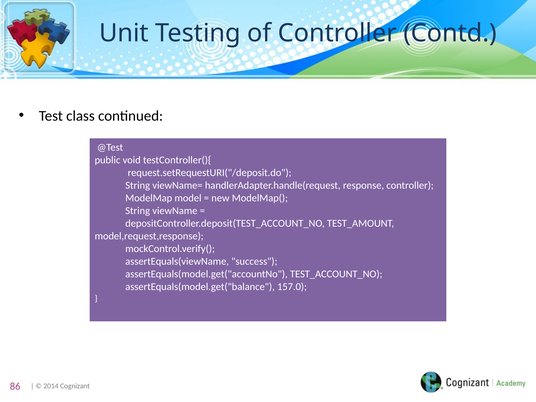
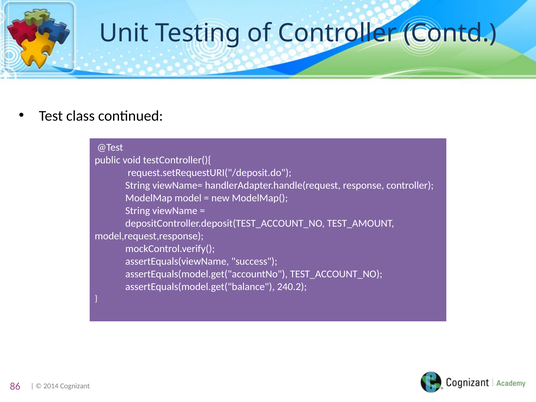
157.0: 157.0 -> 240.2 (292, 287)
